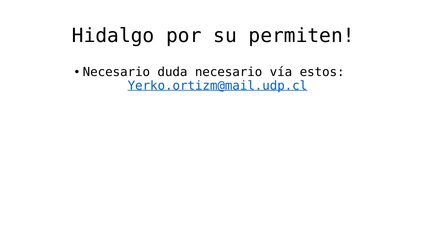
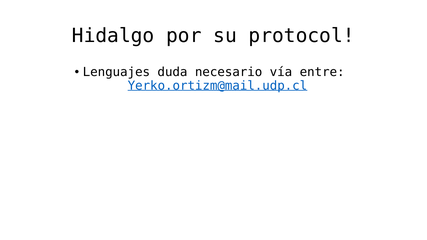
permiten: permiten -> protocol (302, 36)
Necesario: Necesario -> Lenguajes (116, 72)
estos: estos -> entre (322, 72)
